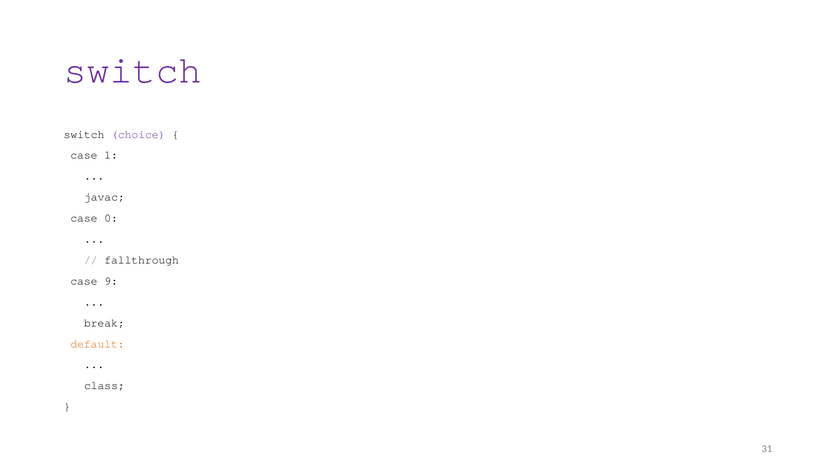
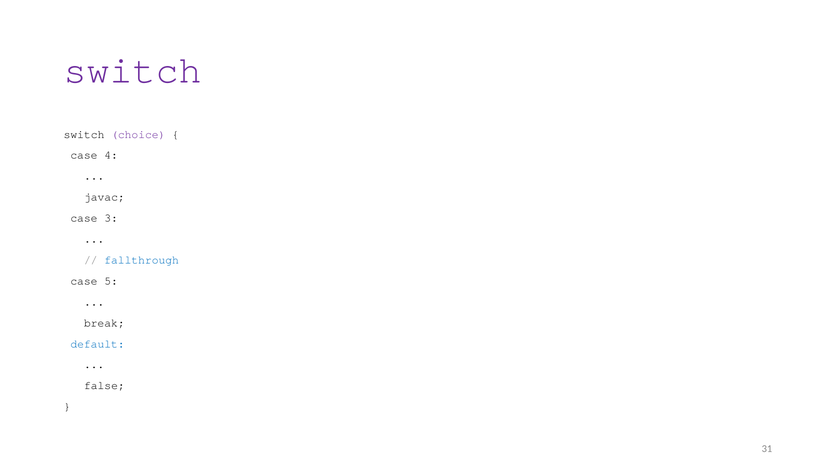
1: 1 -> 4 (111, 155)
0: 0 -> 3 (111, 218)
fallthrough colour: black -> blue (142, 260)
9: 9 -> 5 (111, 281)
default colour: orange -> blue (98, 344)
class: class -> false (104, 386)
